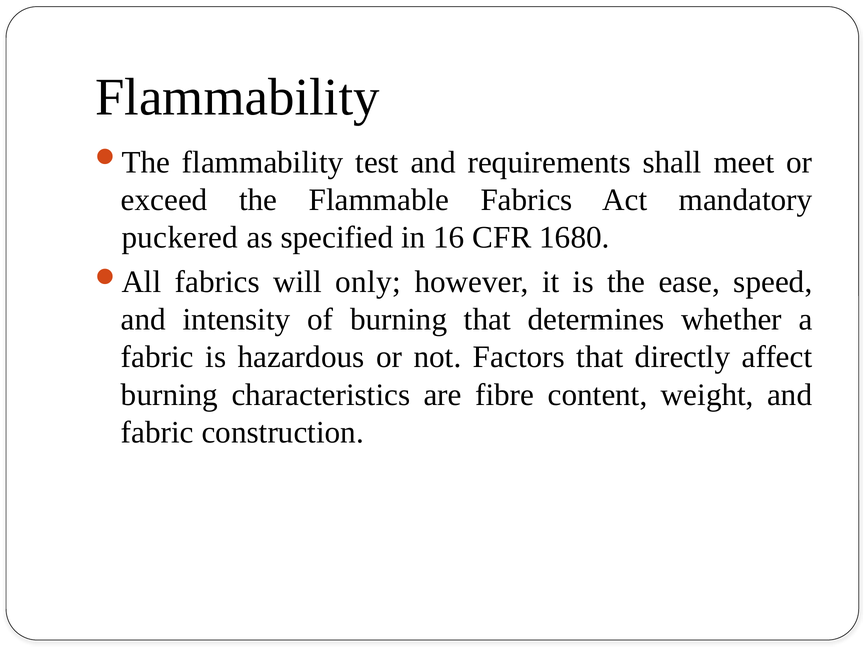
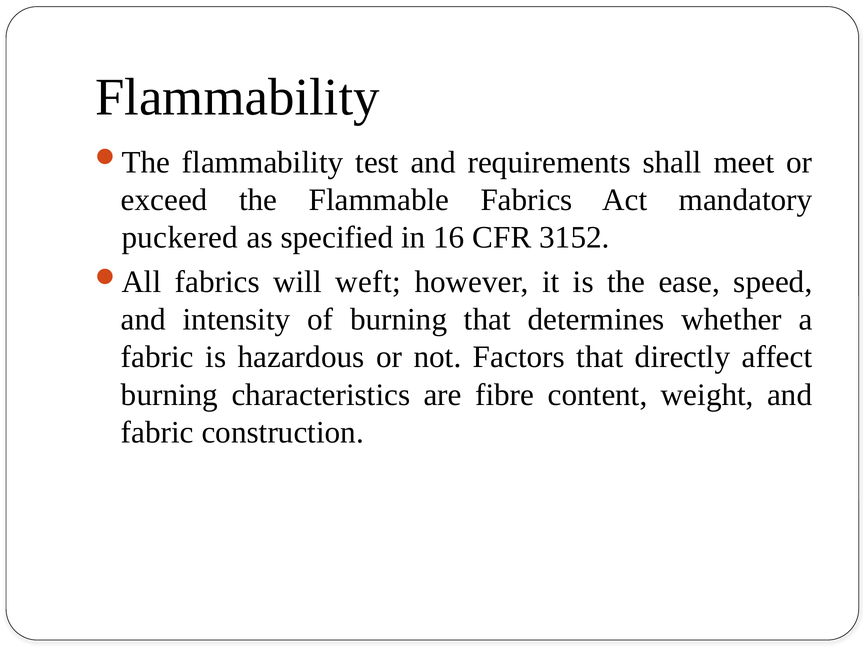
1680: 1680 -> 3152 (574, 237)
only: only -> weft (368, 282)
